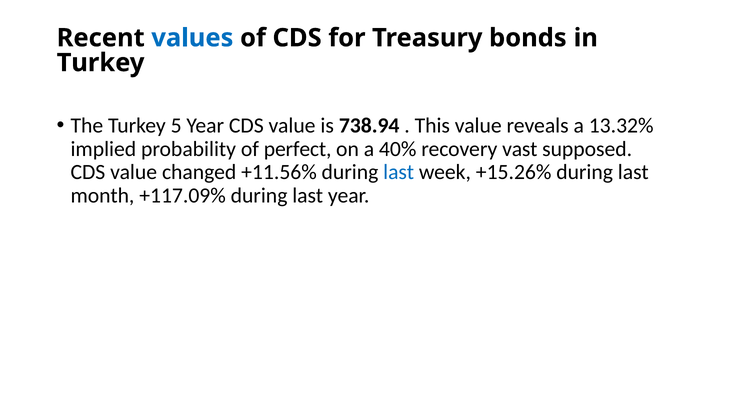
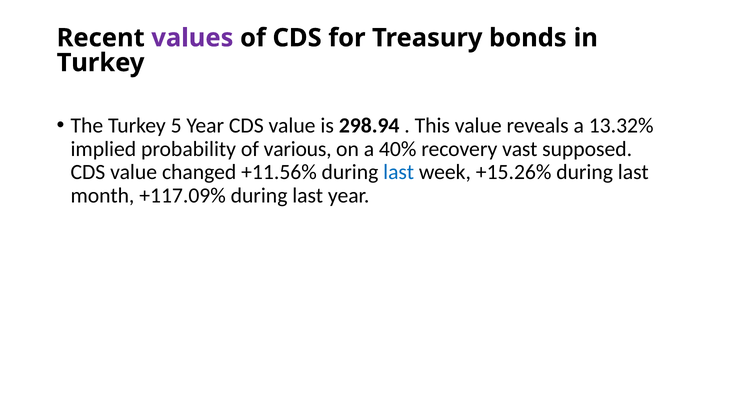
values colour: blue -> purple (192, 38)
738.94: 738.94 -> 298.94 (369, 126)
perfect: perfect -> various (298, 149)
